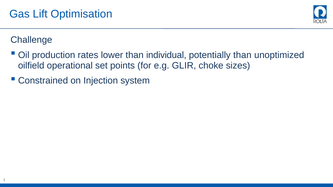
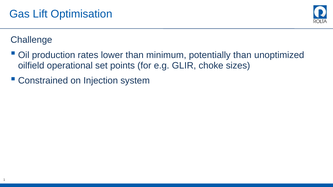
individual: individual -> minimum (166, 55)
